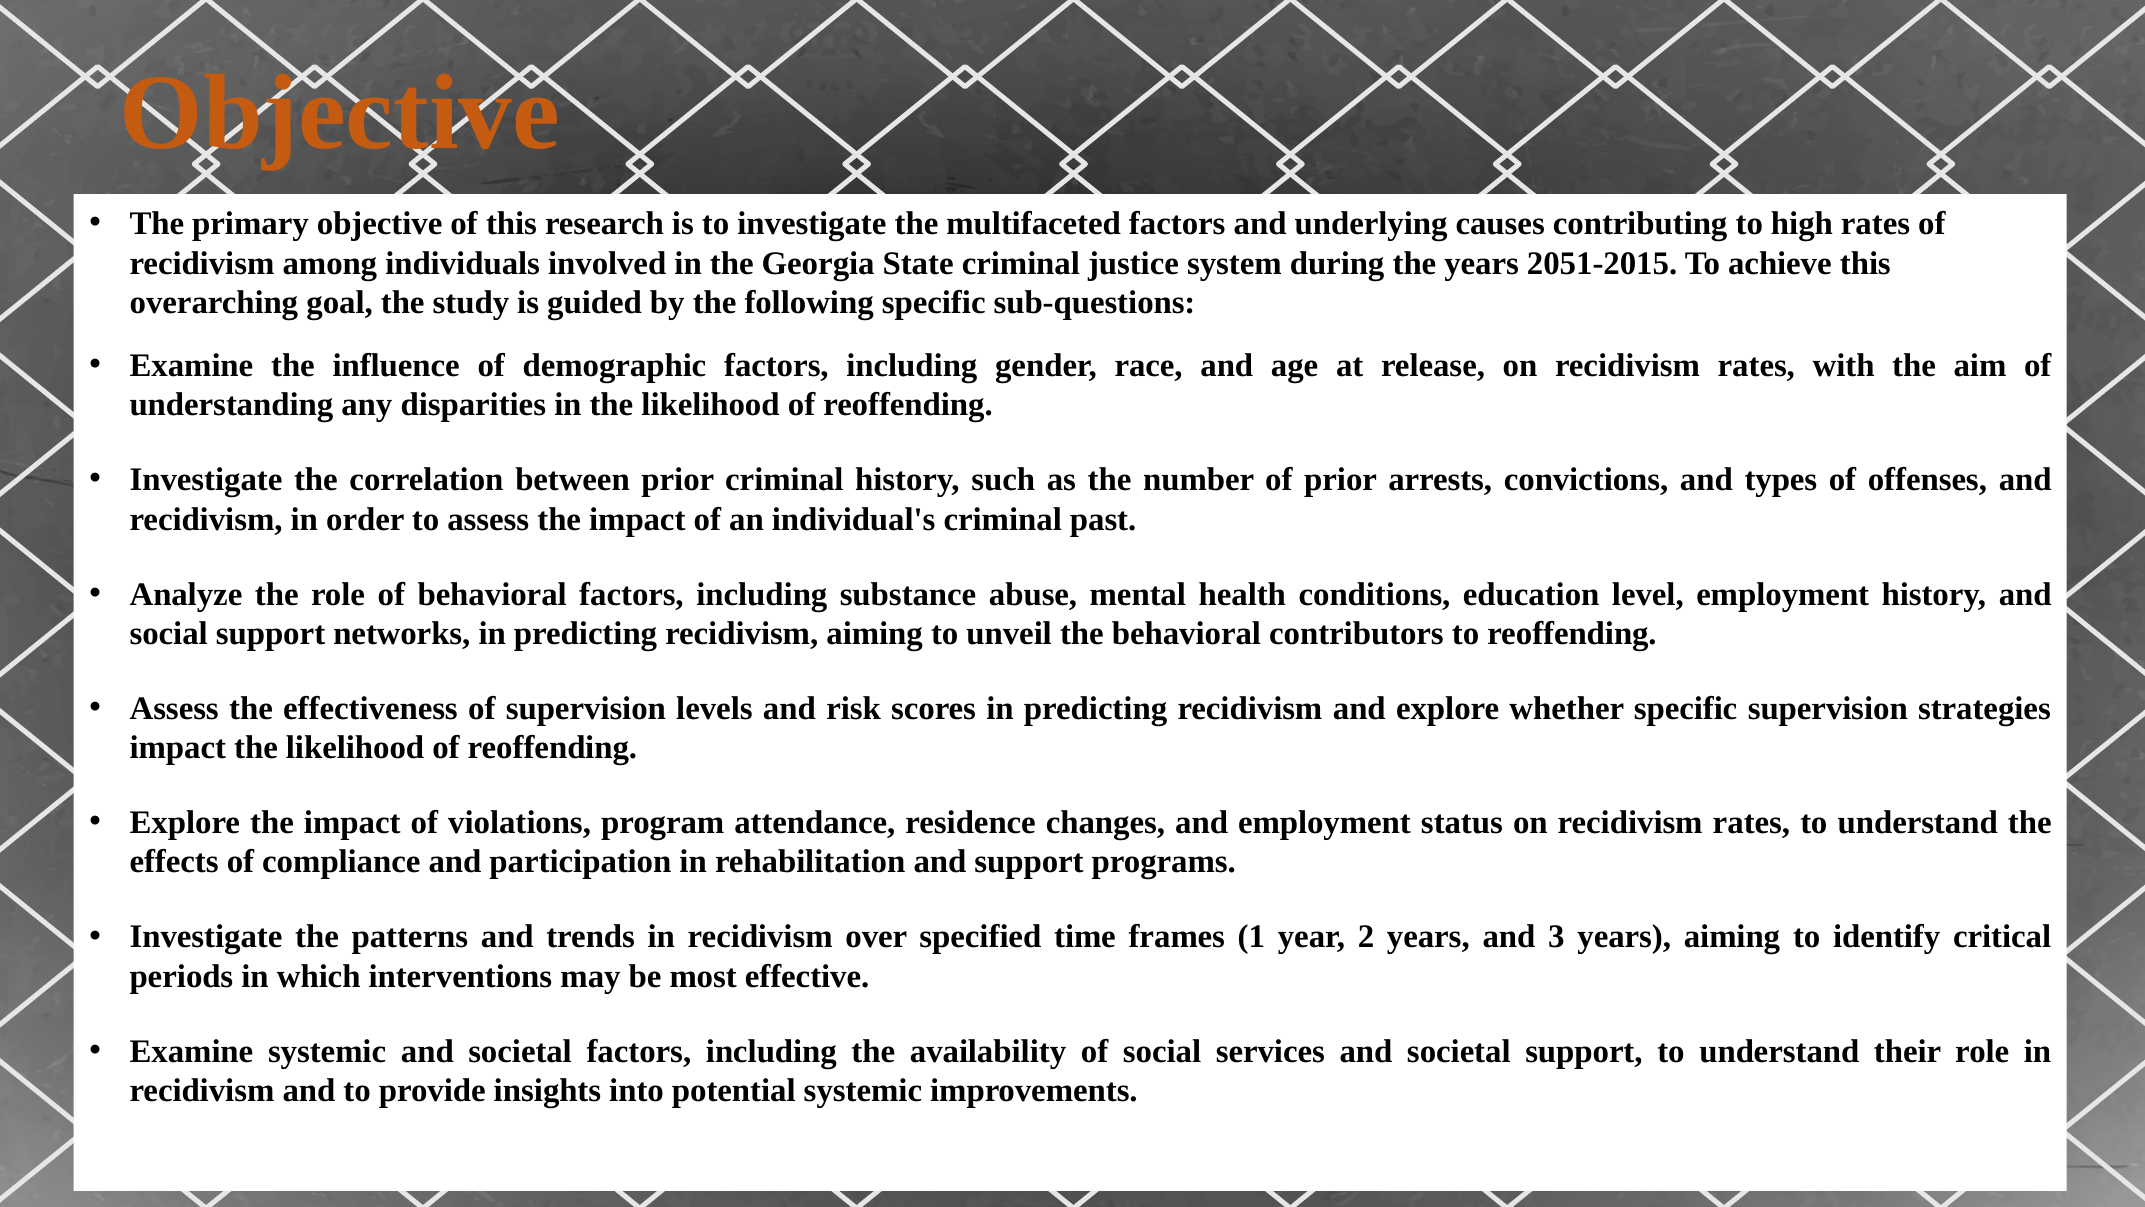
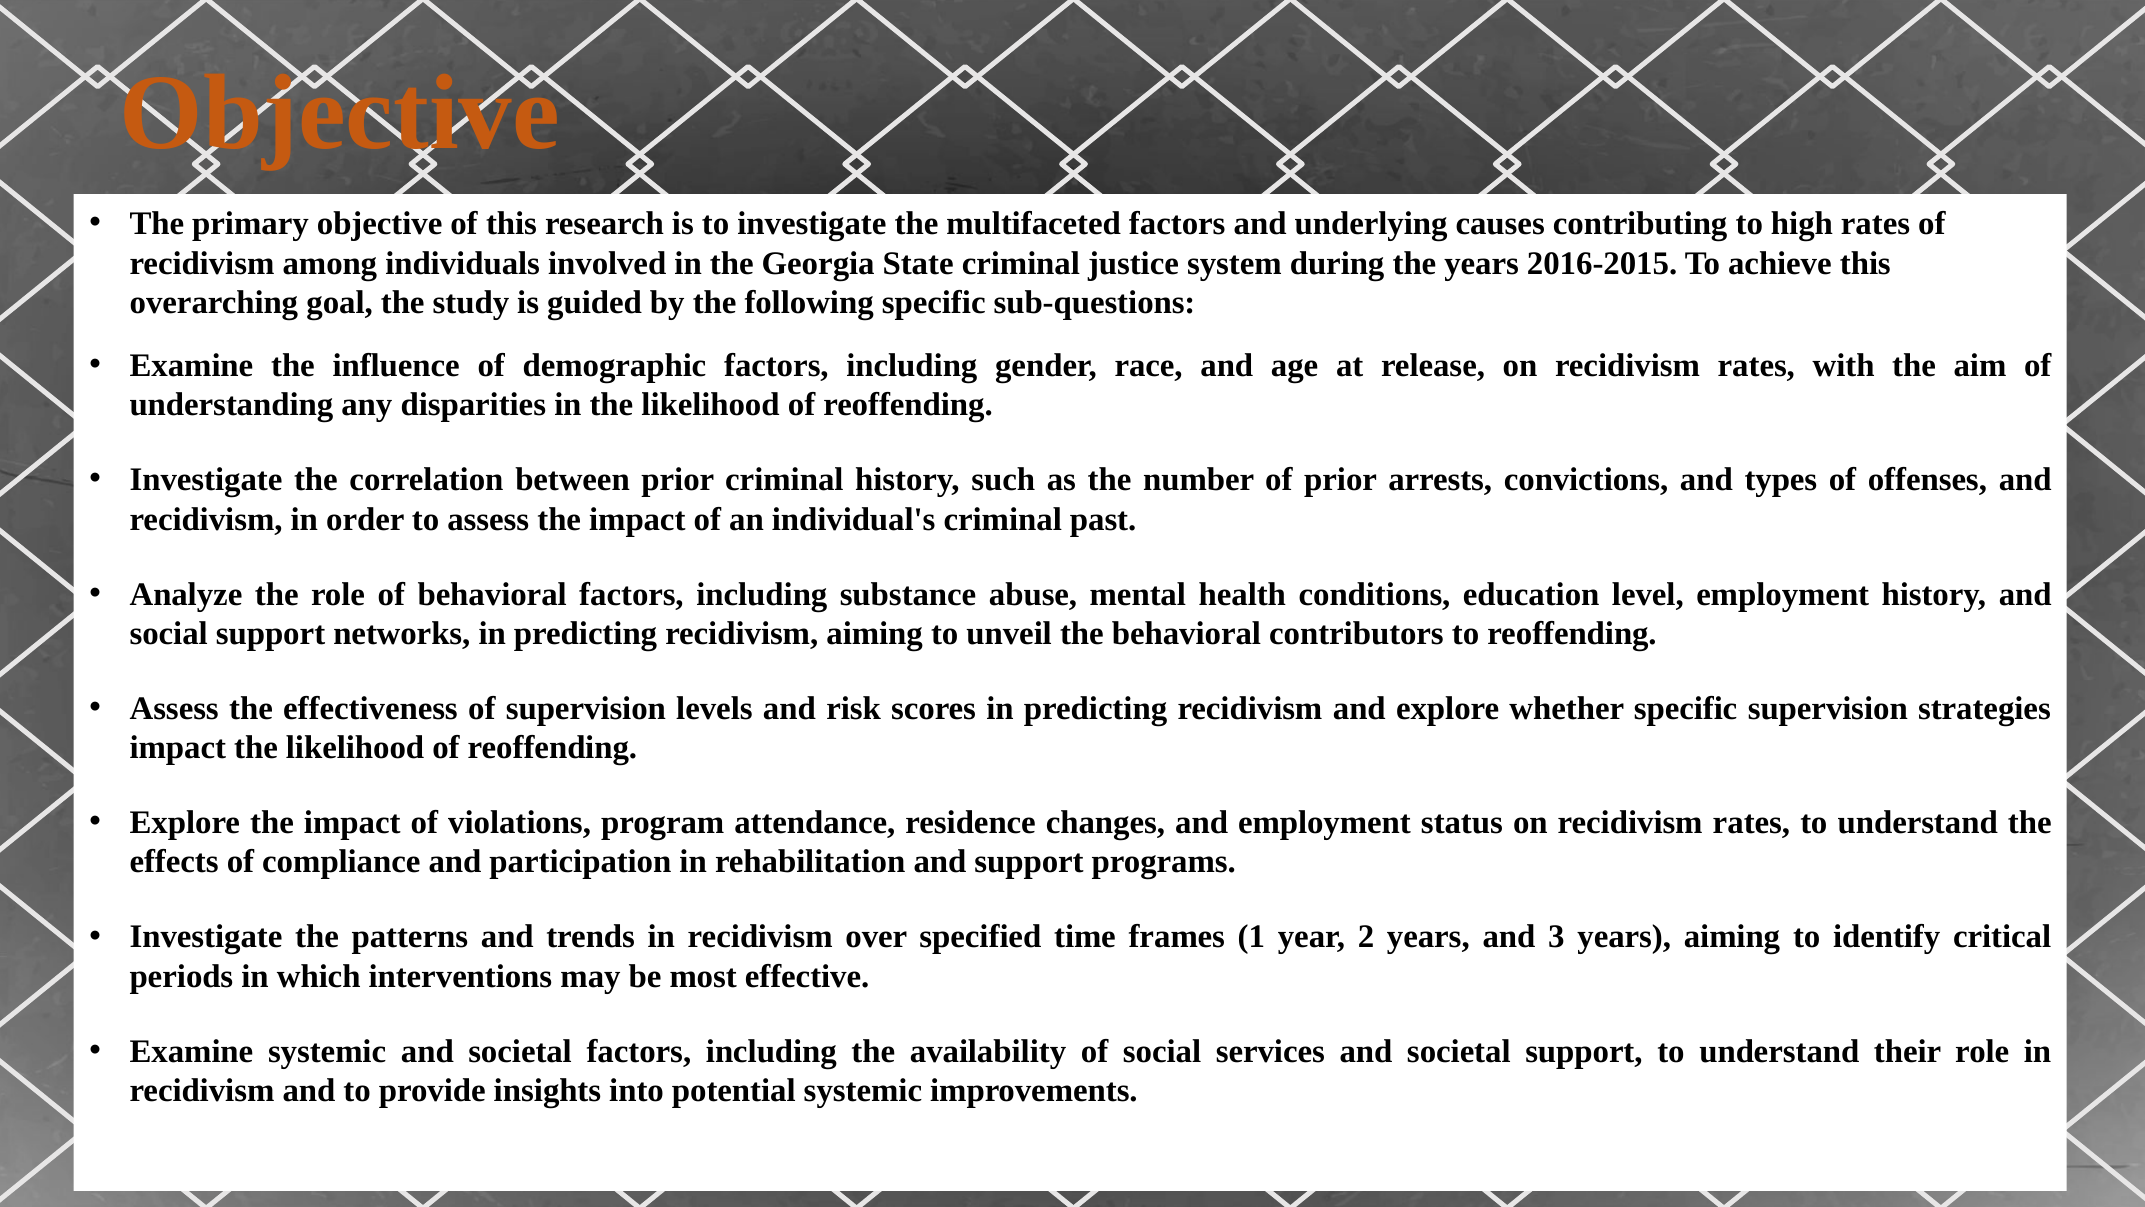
2051-2015: 2051-2015 -> 2016-2015 (1602, 263)
